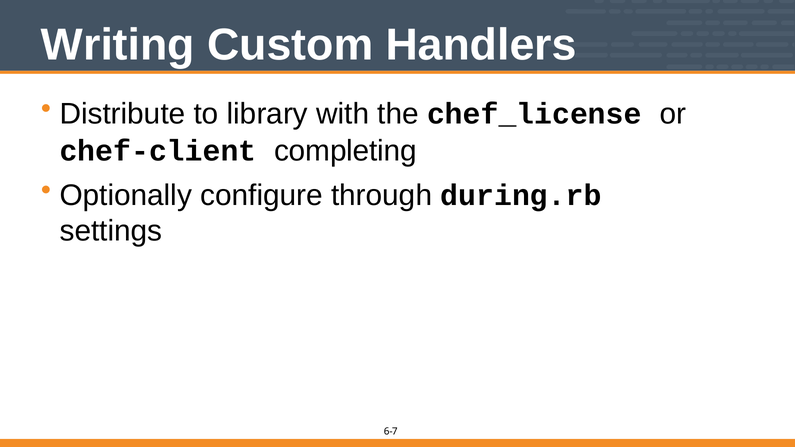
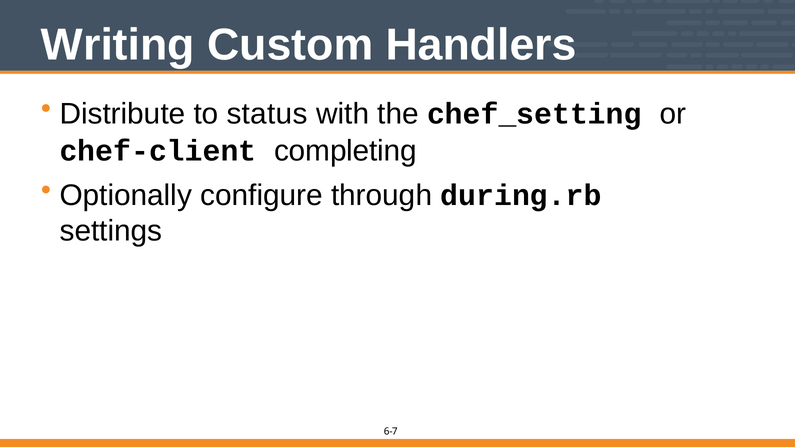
library: library -> status (267, 114)
chef_license: chef_license -> chef_setting (534, 114)
